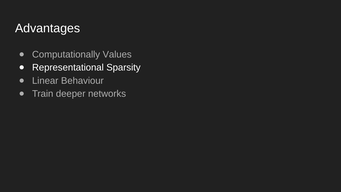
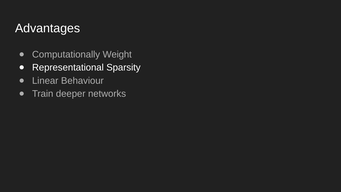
Values: Values -> Weight (117, 54)
